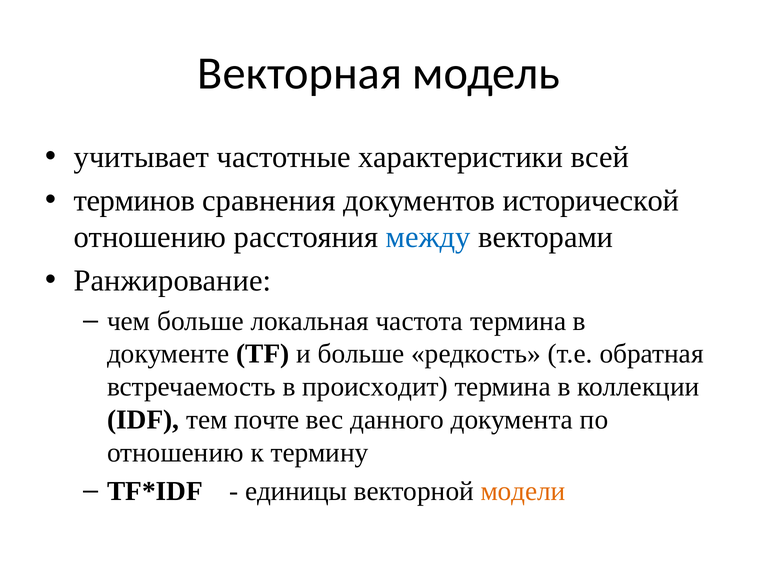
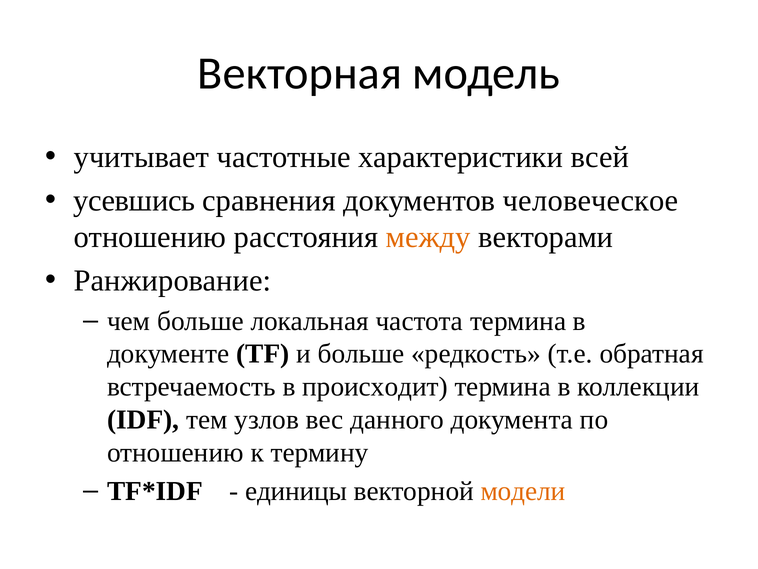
терминов: терминов -> усевшись (134, 200)
исторической: исторической -> человеческое (591, 200)
между colour: blue -> orange (428, 237)
почте: почте -> узлов (267, 419)
